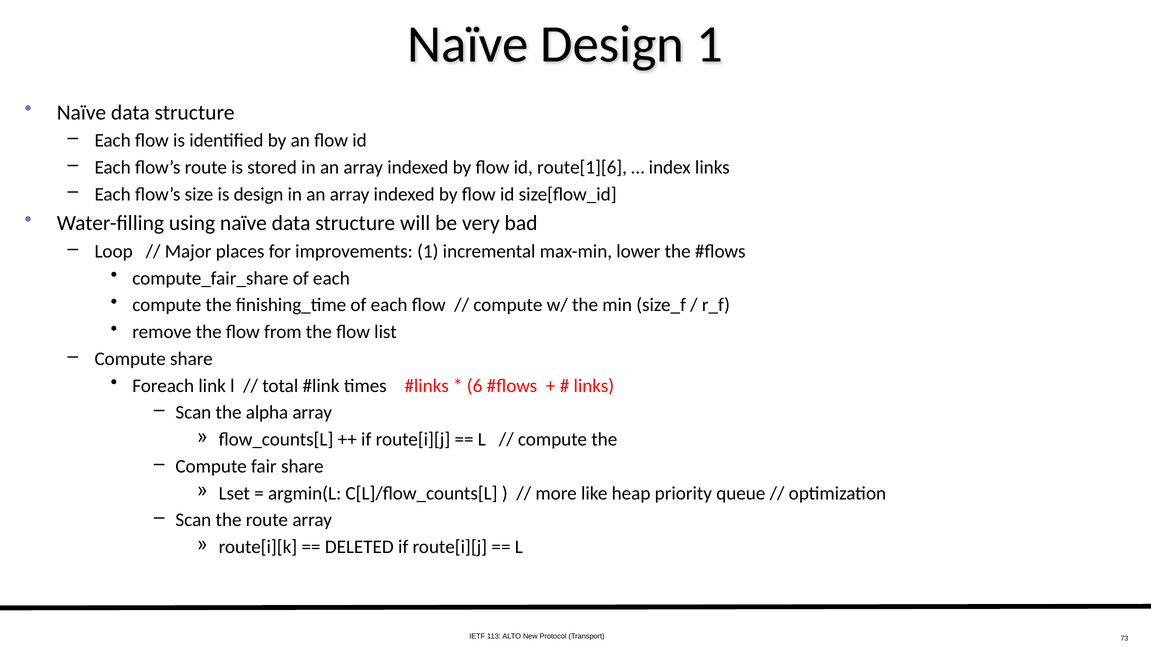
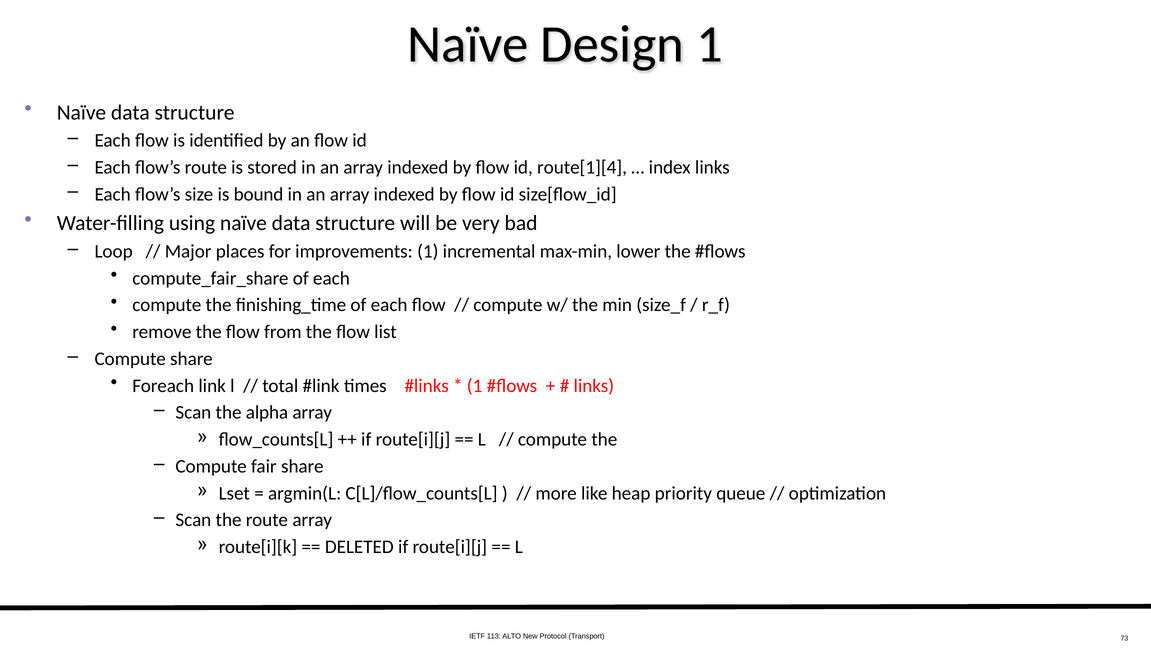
route[1][6: route[1][6 -> route[1][4 (582, 167)
is design: design -> bound (259, 194)
6: 6 -> 1 (475, 385)
